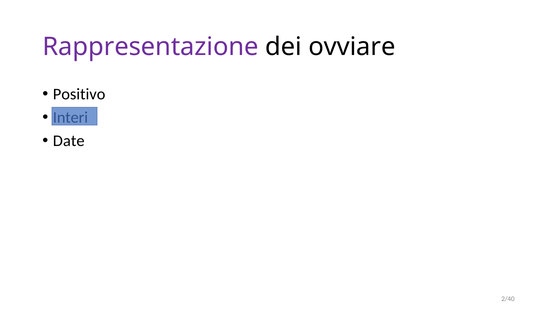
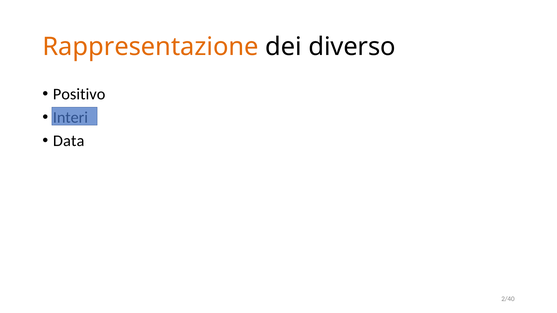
Rappresentazione colour: purple -> orange (151, 47)
ovviare: ovviare -> diverso (352, 47)
Date: Date -> Data (69, 141)
